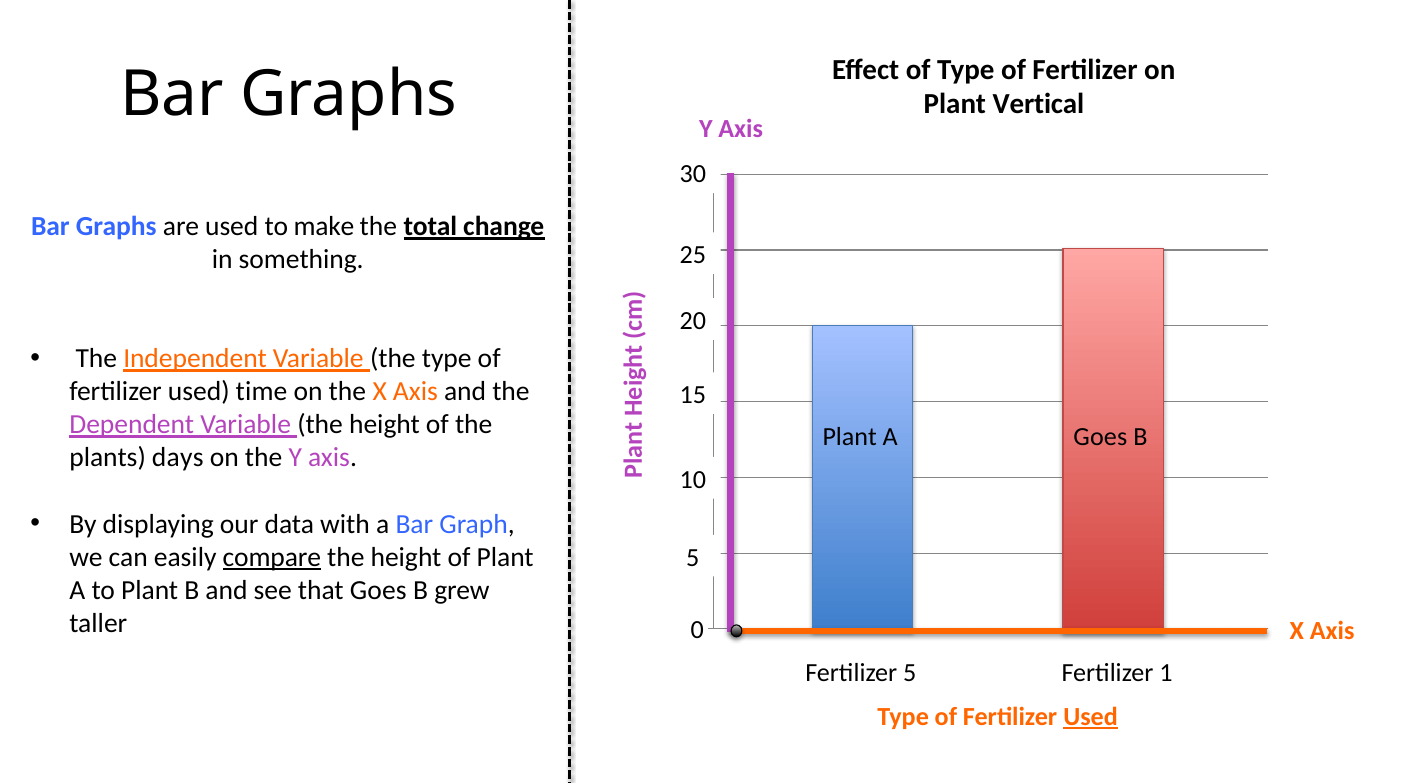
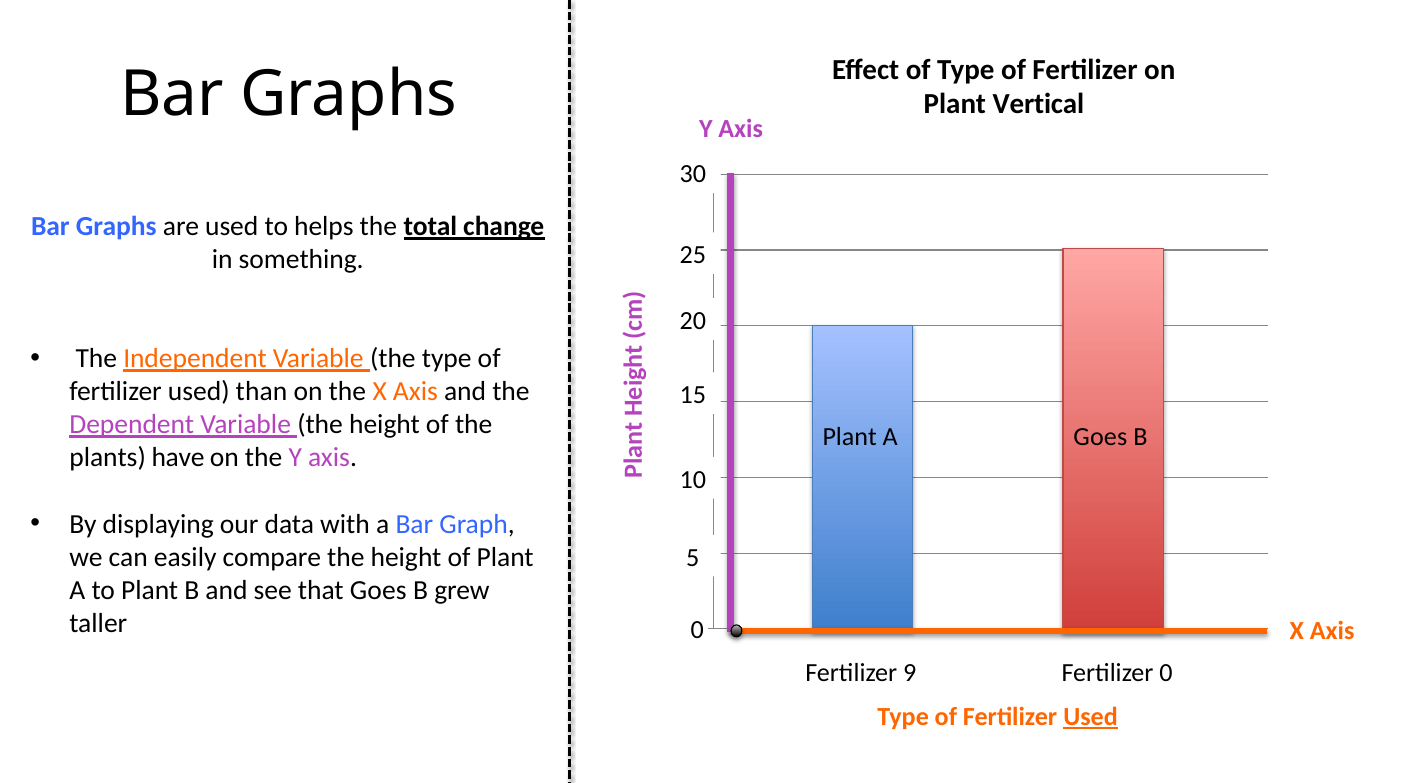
make: make -> helps (324, 227)
time: time -> than (262, 392)
days: days -> have (178, 458)
compare underline: present -> none (272, 557)
Fertilizer 5: 5 -> 9 (910, 673)
Fertilizer 1: 1 -> 0 (1166, 673)
